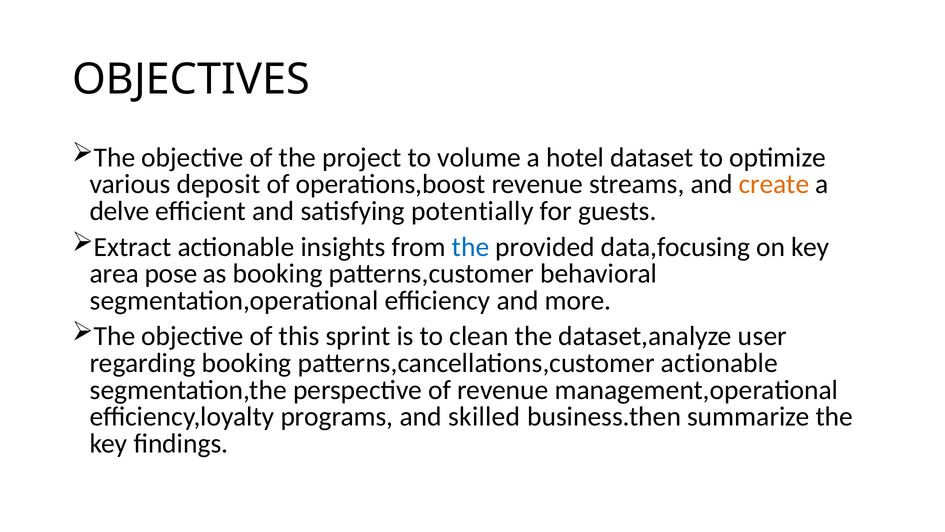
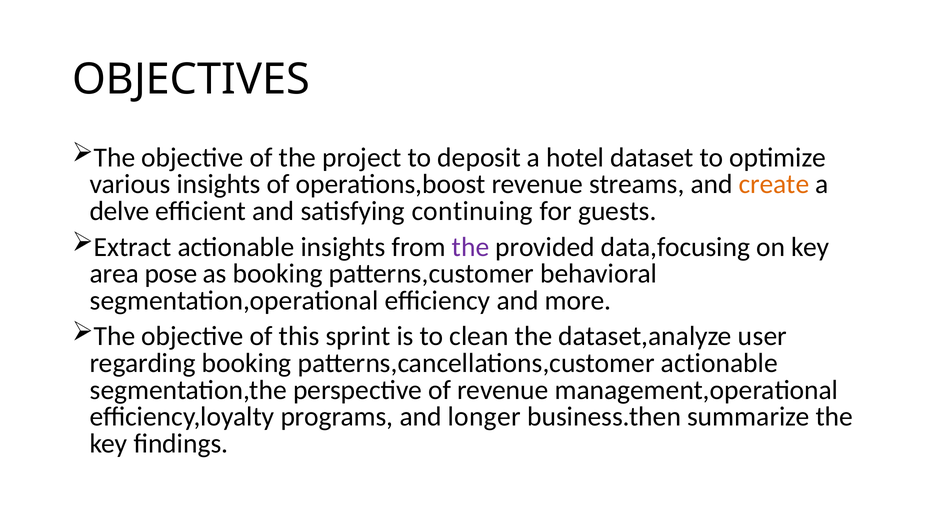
volume: volume -> deposit (479, 157)
various deposit: deposit -> insights (219, 184)
potentially: potentially -> continuing (472, 211)
the colour: blue -> purple (471, 247)
skilled: skilled -> longer (484, 416)
